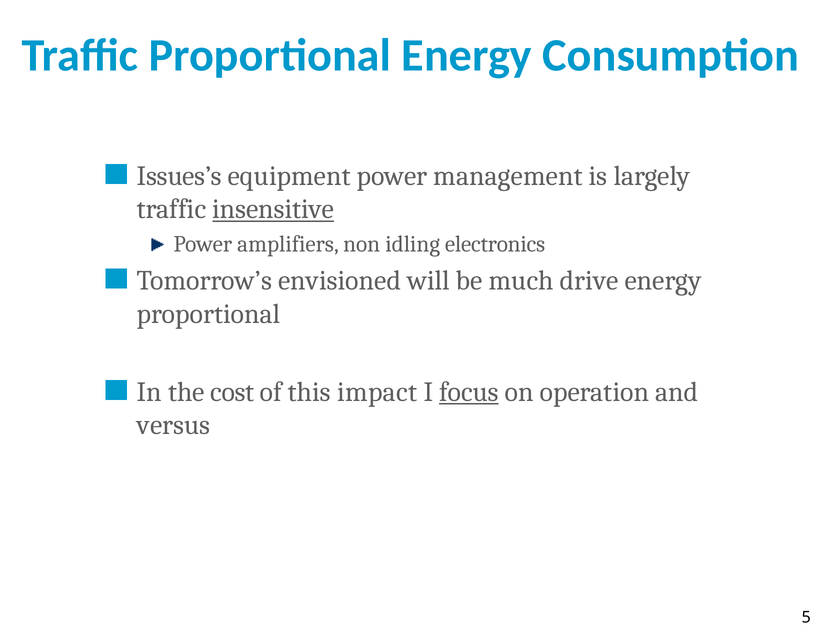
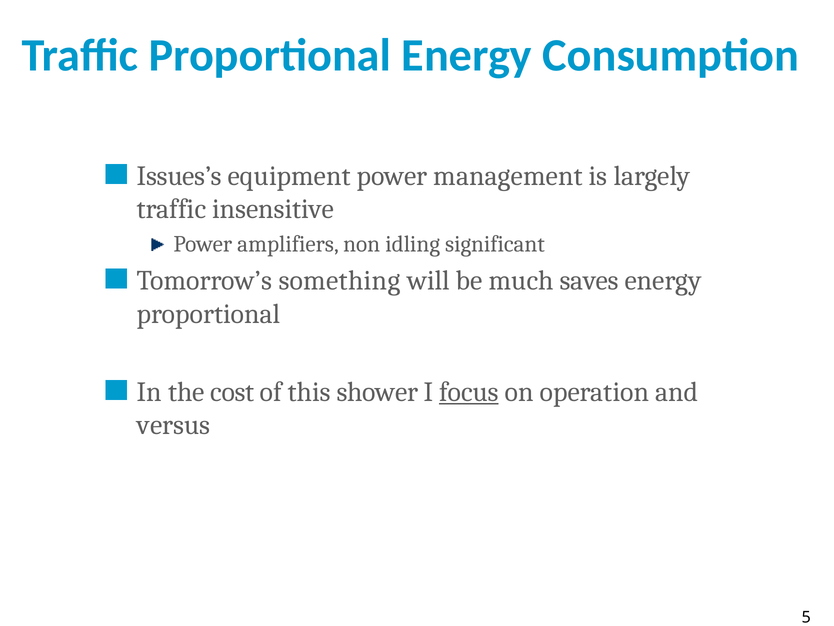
insensitive underline: present -> none (273, 209)
electronics: electronics -> significant (495, 244)
envisioned: envisioned -> something (339, 280)
drive: drive -> saves (589, 280)
impact: impact -> shower (377, 392)
